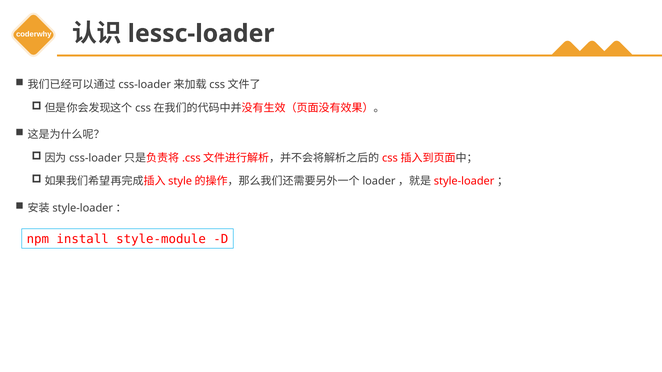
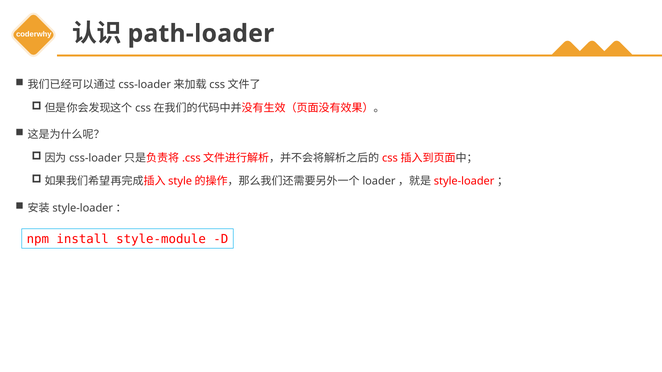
lessc-loader: lessc-loader -> path-loader (201, 34)
